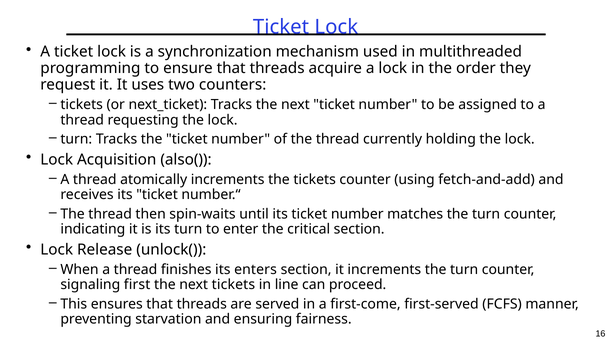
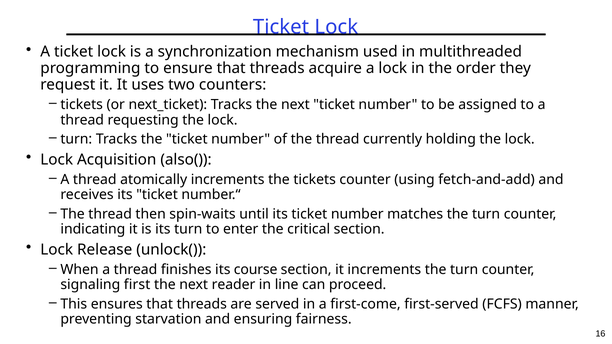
enters: enters -> course (256, 270)
next tickets: tickets -> reader (233, 285)
